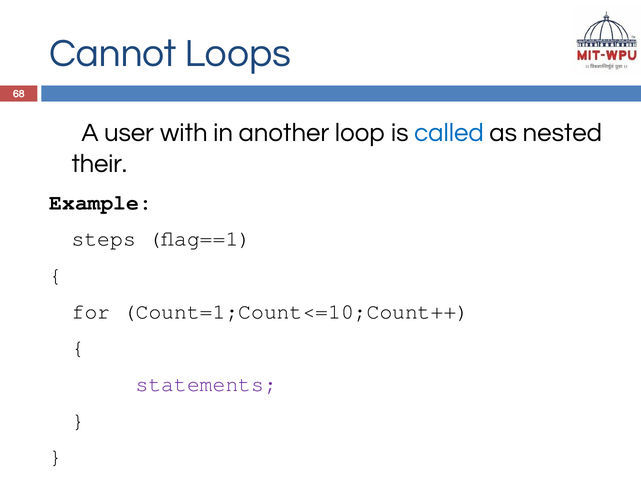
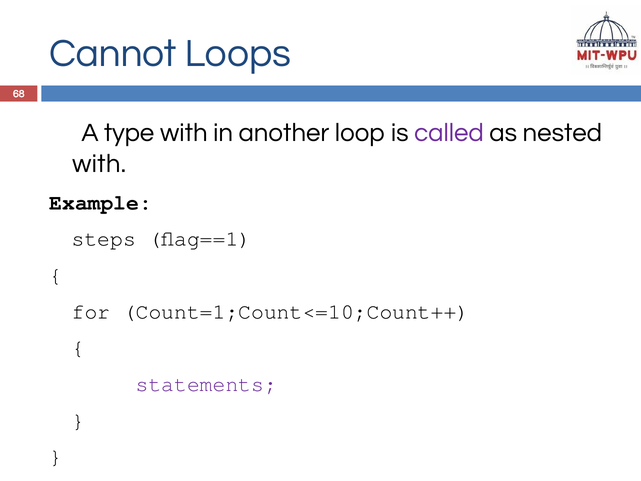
user: user -> type (129, 133)
called colour: blue -> purple (449, 133)
their: their -> with (99, 164)
